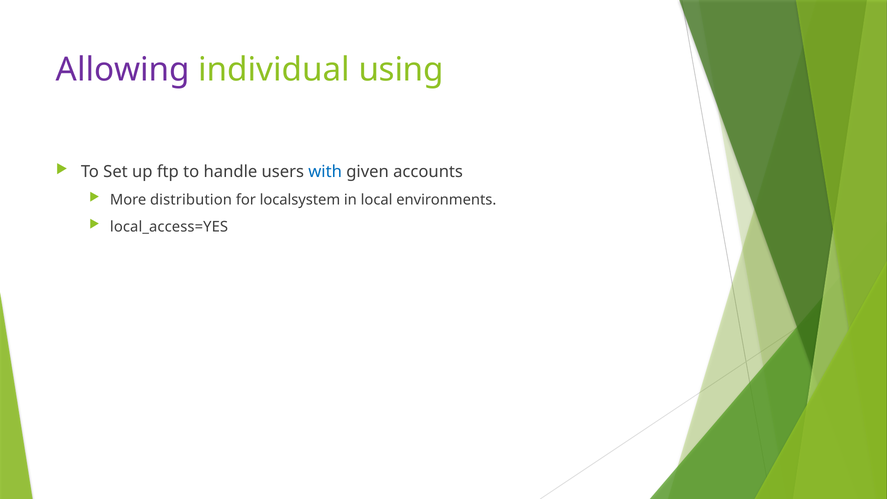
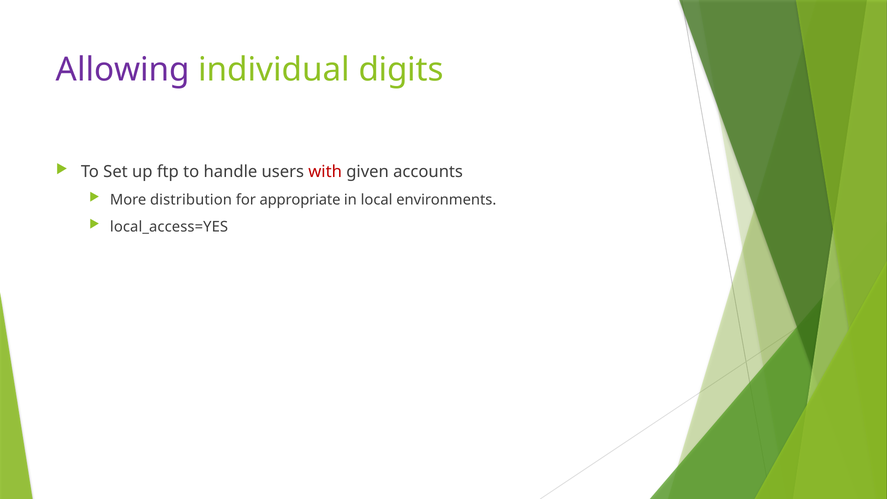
using: using -> digits (401, 70)
with colour: blue -> red (325, 172)
localsystem: localsystem -> appropriate (300, 200)
